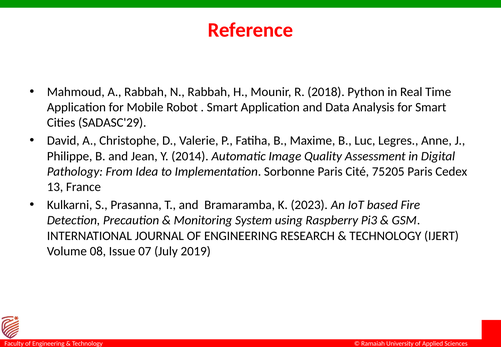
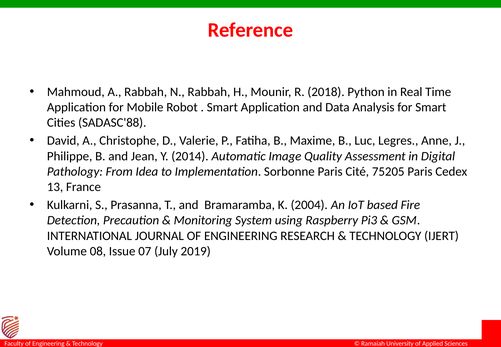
SADASC'29: SADASC'29 -> SADASC'88 (112, 123)
2023: 2023 -> 2004 (309, 205)
